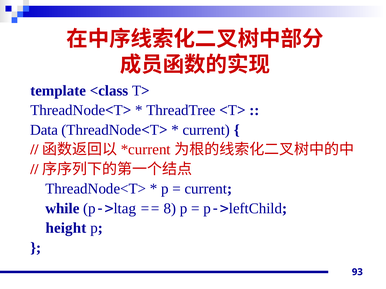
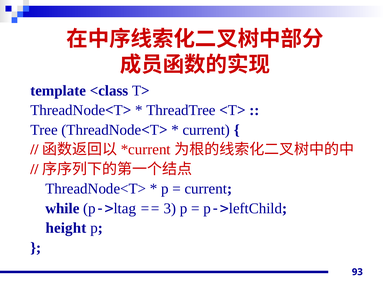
Data: Data -> Tree (44, 130)
8: 8 -> 3 (170, 209)
